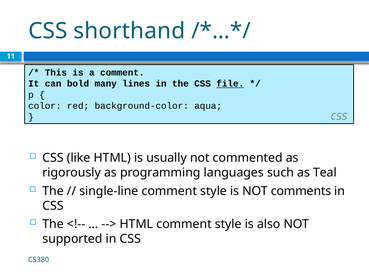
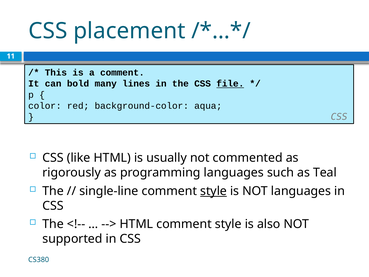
shorthand: shorthand -> placement (129, 31)
style underline: none -> present (214, 191)
NOT comments: comments -> languages (301, 191)
